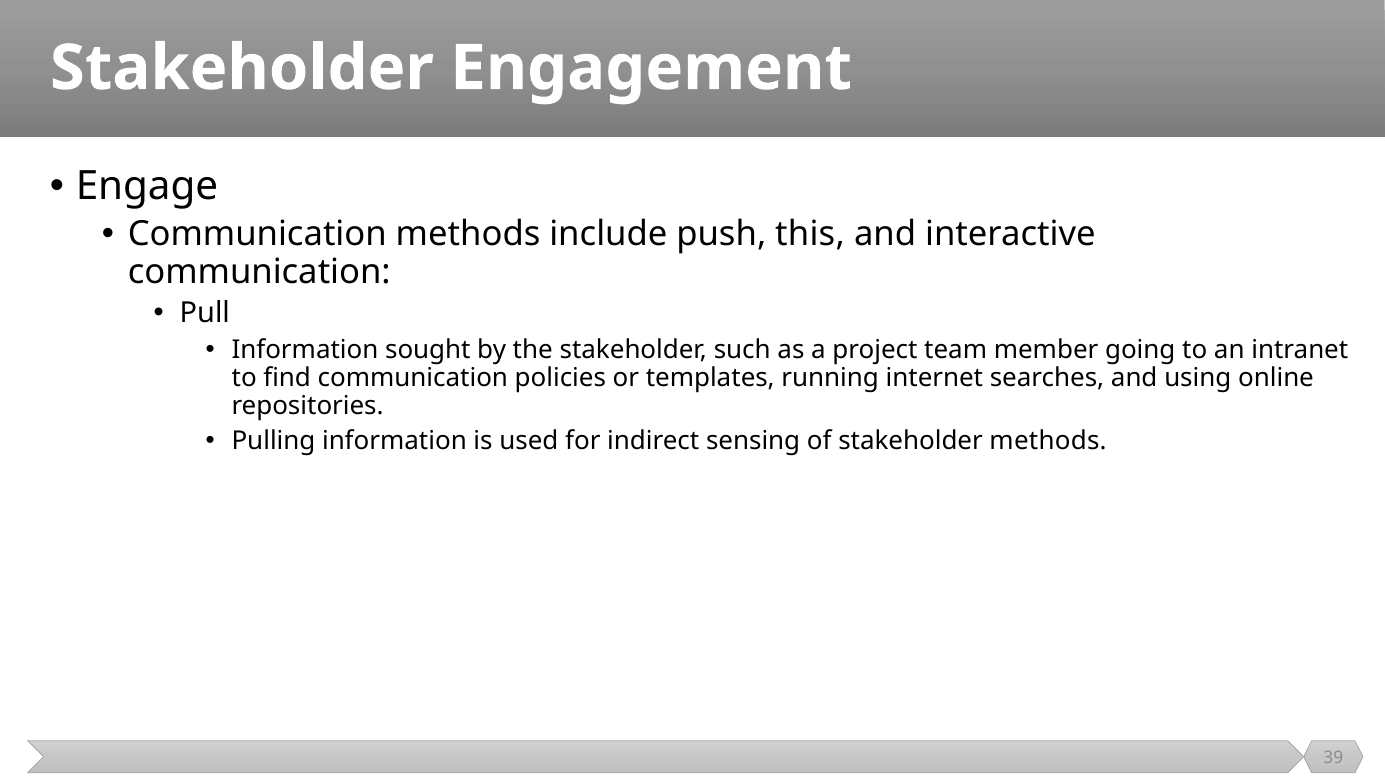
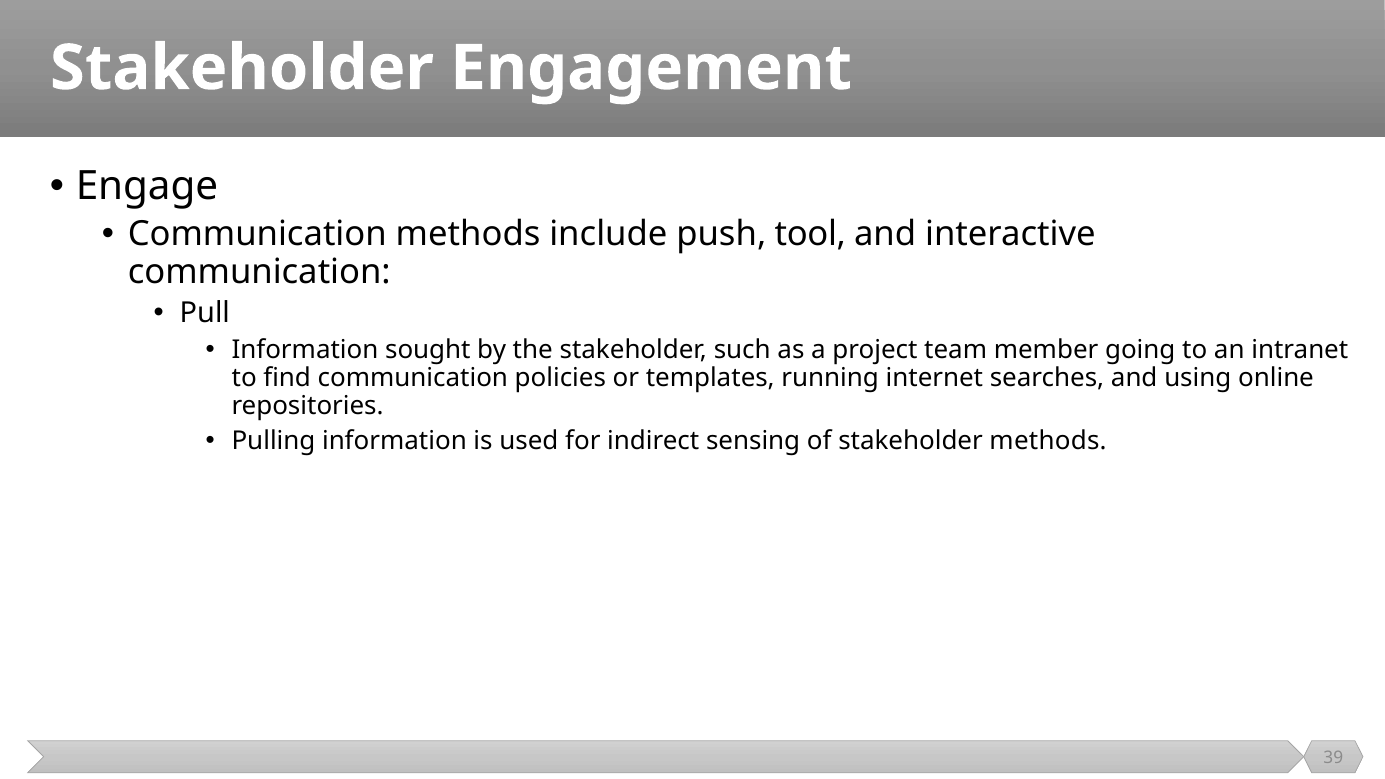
this: this -> tool (810, 234)
